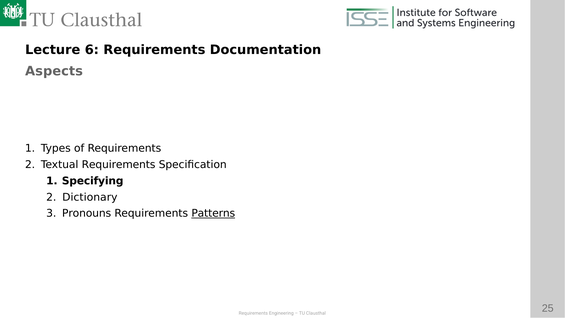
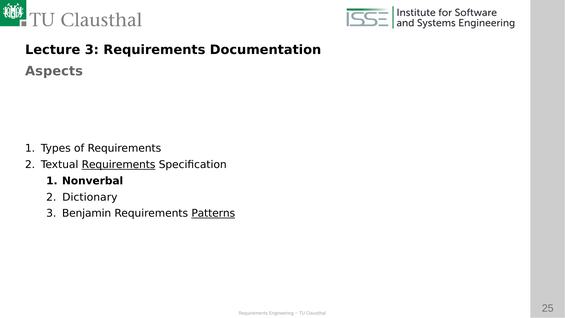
Lecture 6: 6 -> 3 (92, 50)
Requirements underline: none -> present (119, 165)
Specifying: Specifying -> Nonverbal (93, 181)
Pronouns: Pronouns -> Benjamin (87, 213)
